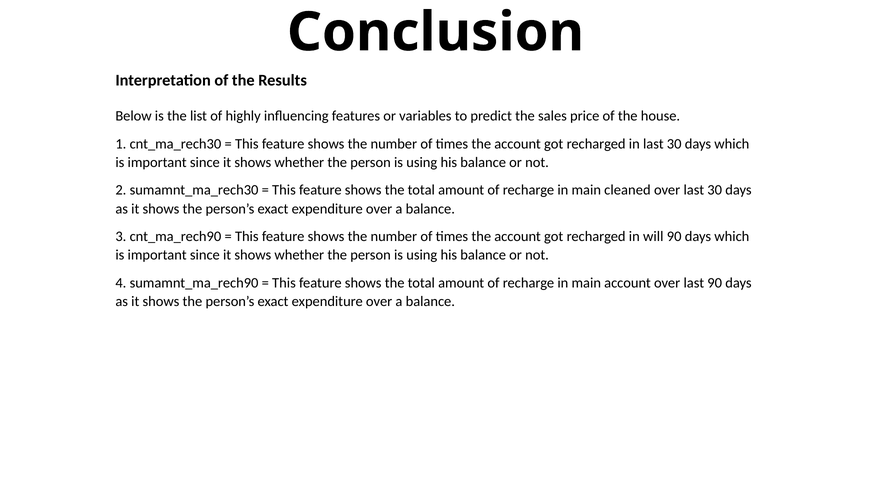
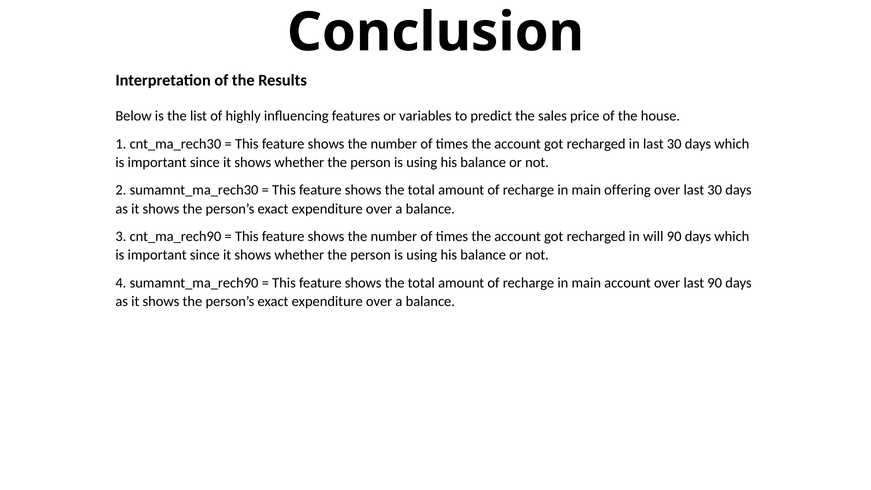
cleaned: cleaned -> offering (627, 190)
